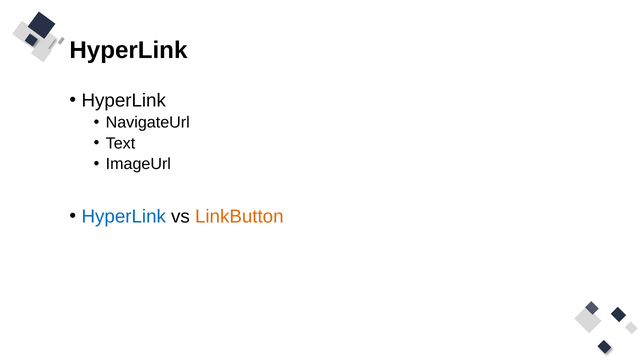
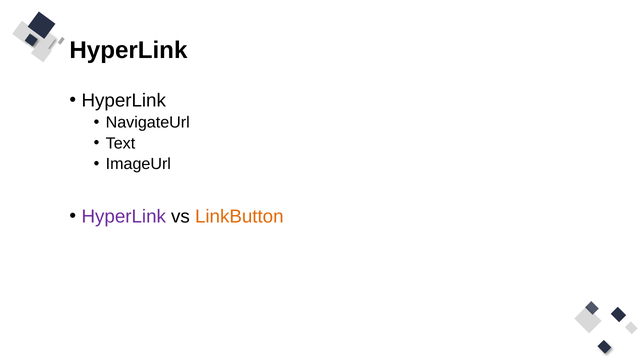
HyperLink colour: blue -> purple (124, 217)
